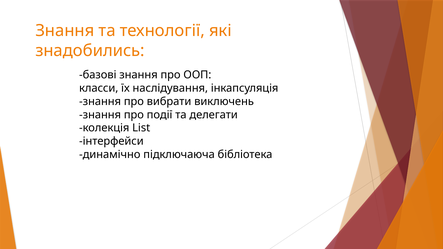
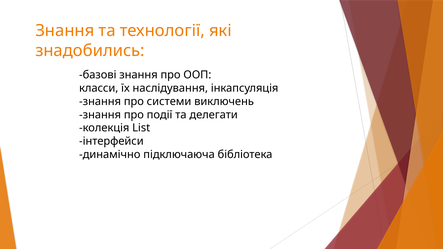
вибрати: вибрати -> системи (169, 101)
